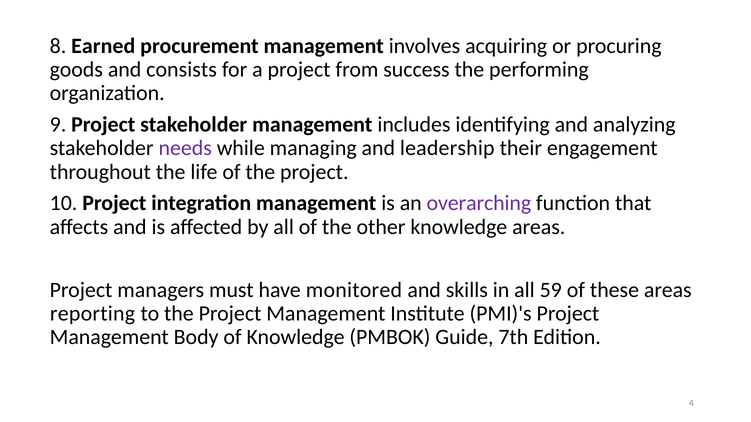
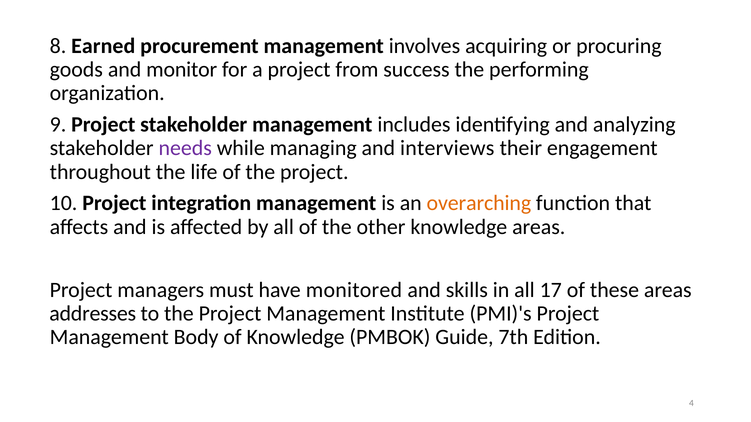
consists: consists -> monitor (182, 69)
leadership: leadership -> interviews (447, 148)
overarching colour: purple -> orange (479, 203)
59: 59 -> 17 (551, 290)
reporting: reporting -> addresses (93, 314)
